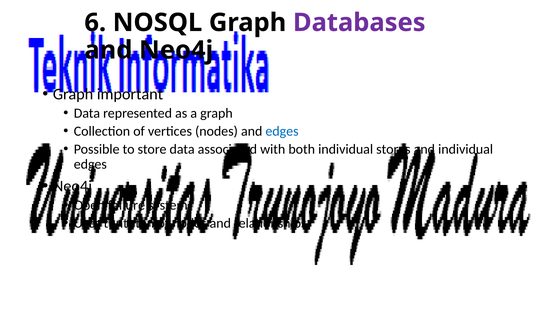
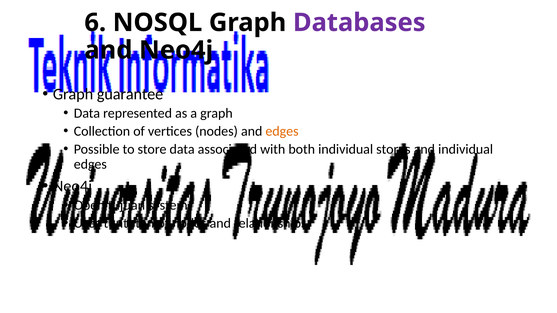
important: important -> guarantee (130, 94)
edges colour: blue -> orange (282, 131)
failure: failure -> tujuan (126, 206)
